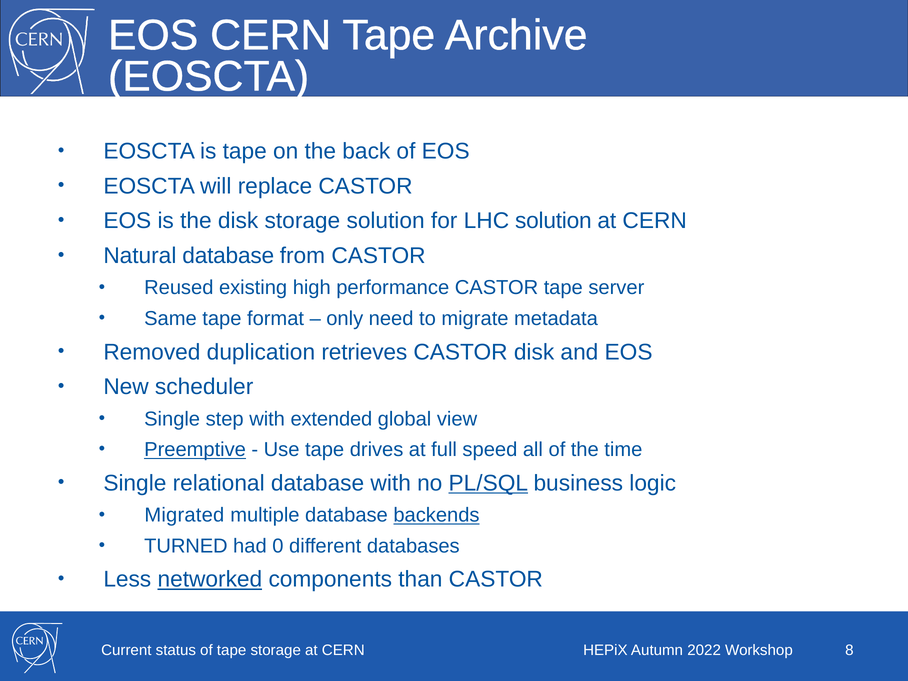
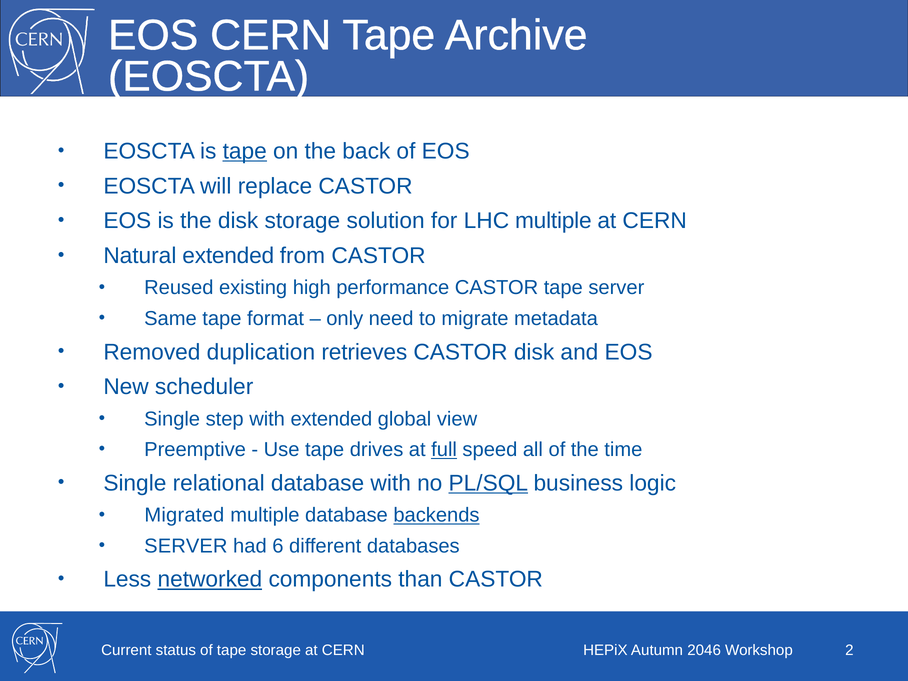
tape underline: none -> present (245, 151)
LHC solution: solution -> multiple (553, 221)
Natural database: database -> extended (228, 256)
Preemptive underline: present -> none (195, 450)
full underline: none -> present (444, 450)
TURNED: TURNED -> SERVER (186, 546)
0: 0 -> 6 (278, 546)
2022: 2022 -> 2046 (704, 650)
8: 8 -> 2 (849, 650)
